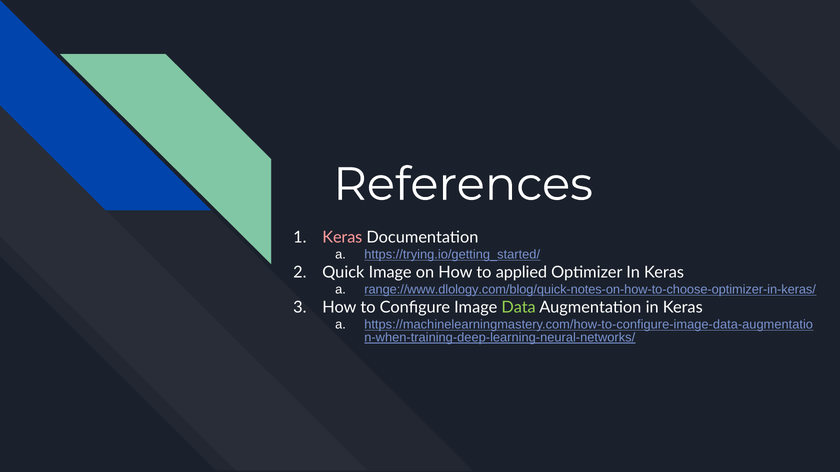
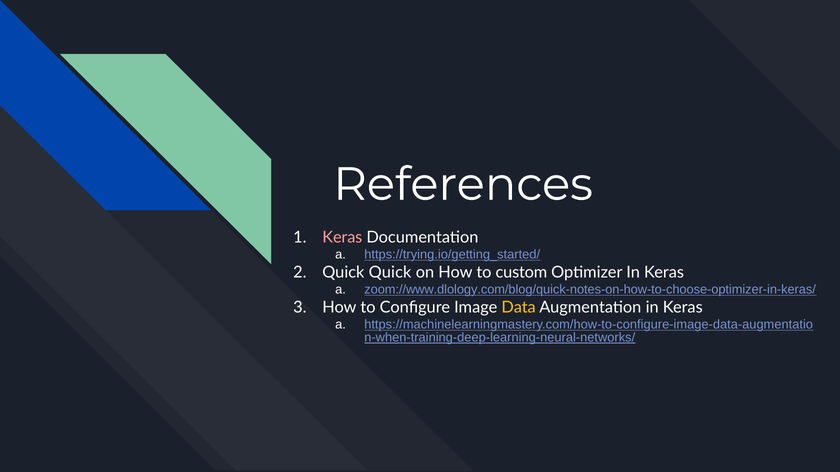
Quick Image: Image -> Quick (390, 273)
applied: applied -> custom (521, 273)
range://www.dlology.com/blog/quick-notes-on-how-to-choose-optimizer-in-keras/: range://www.dlology.com/blog/quick-notes-on-how-to-choose-optimizer-in-keras/ -> zoom://www.dlology.com/blog/quick-notes-on-how-to-choose-optimizer-in-keras/ (590, 290)
Data colour: light green -> yellow (519, 308)
